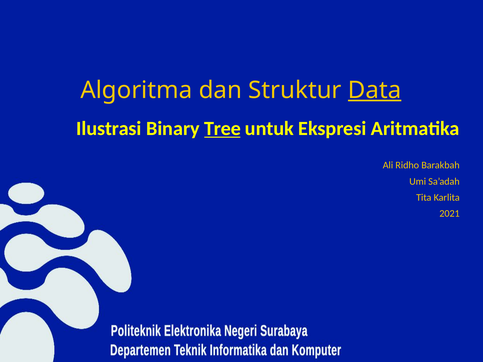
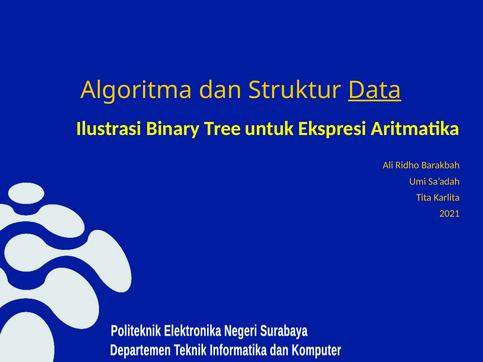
Tree underline: present -> none (222, 129)
